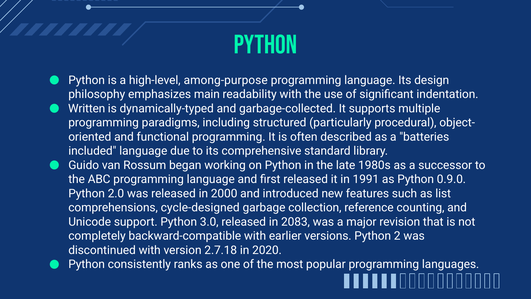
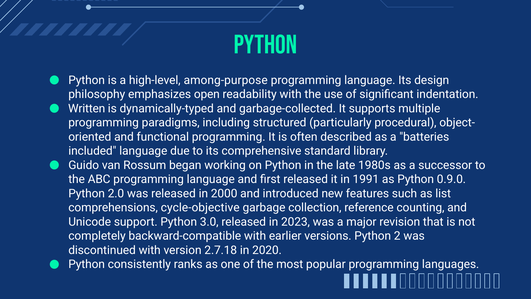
main: main -> open (207, 94)
cycle-designed: cycle-designed -> cycle-objective (200, 207)
2083: 2083 -> 2023 (296, 222)
